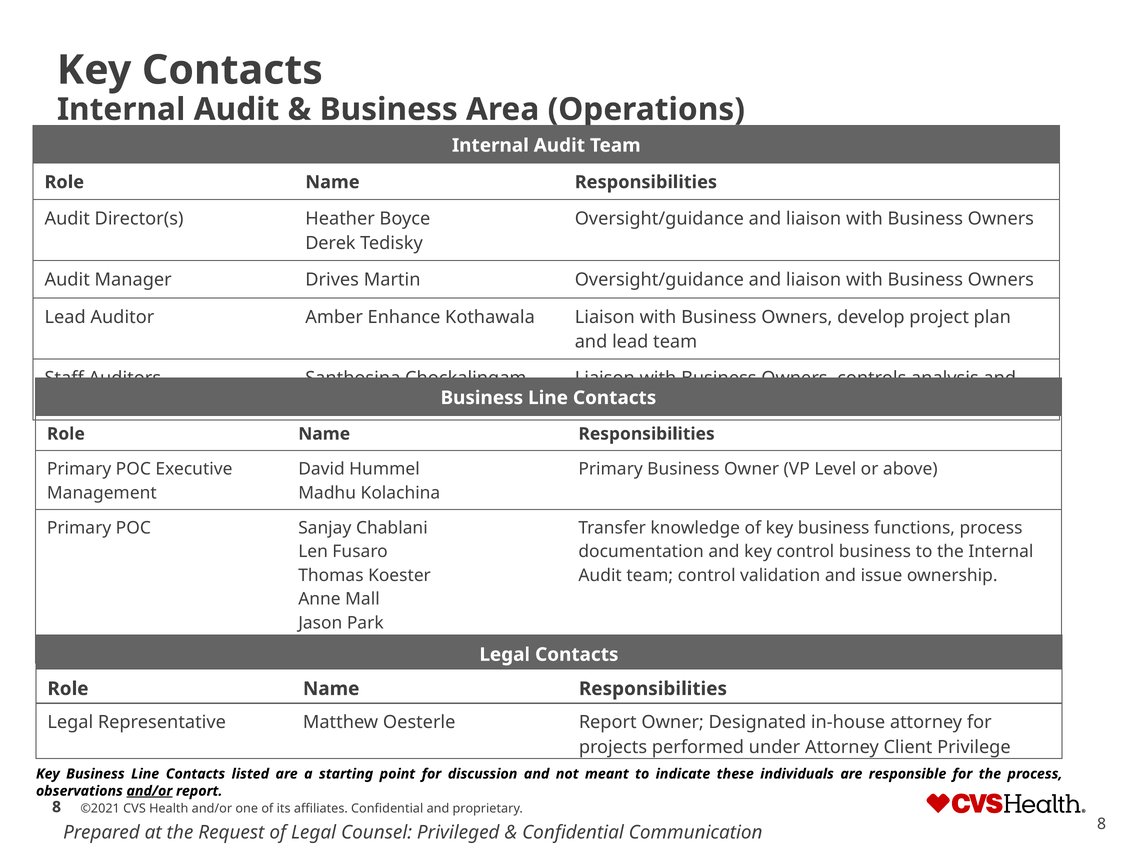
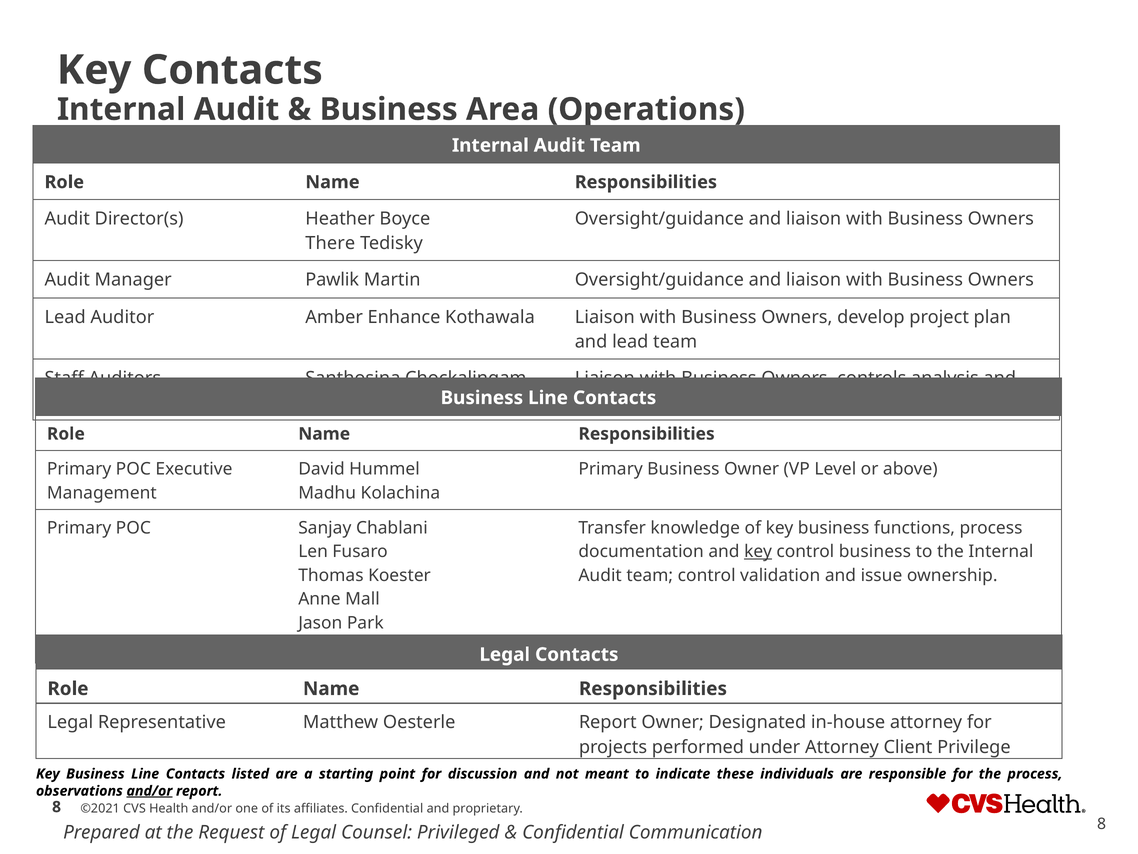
Derek: Derek -> There (330, 243)
Drives: Drives -> Pawlik (332, 280)
key underline: none -> present (758, 551)
